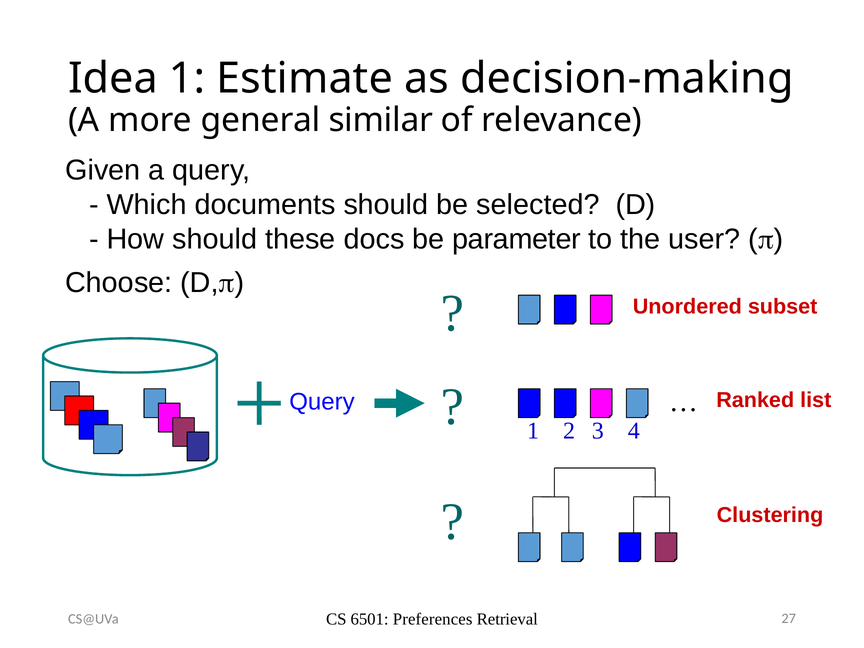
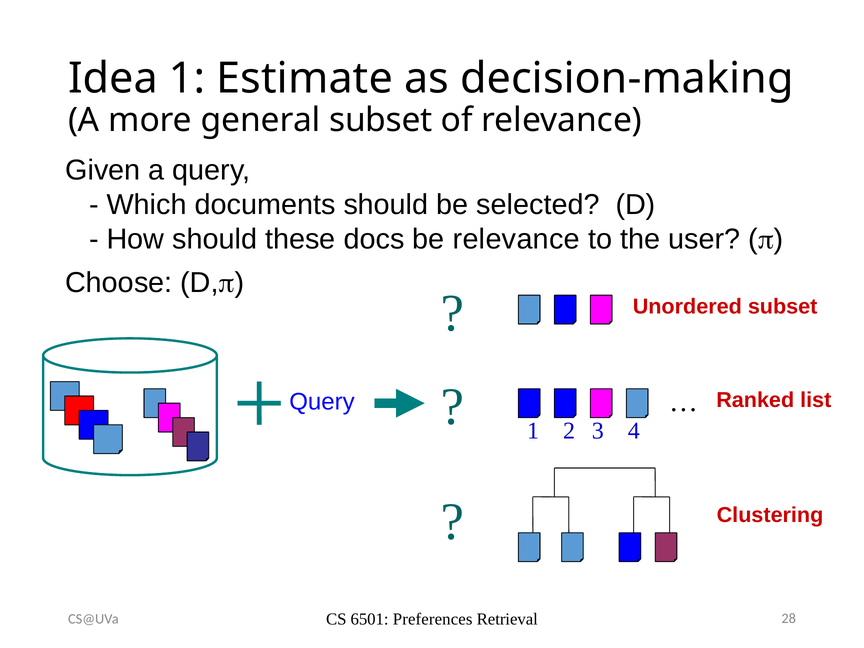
general similar: similar -> subset (381, 120)
be parameter: parameter -> relevance (516, 239)
27: 27 -> 28 (789, 619)
